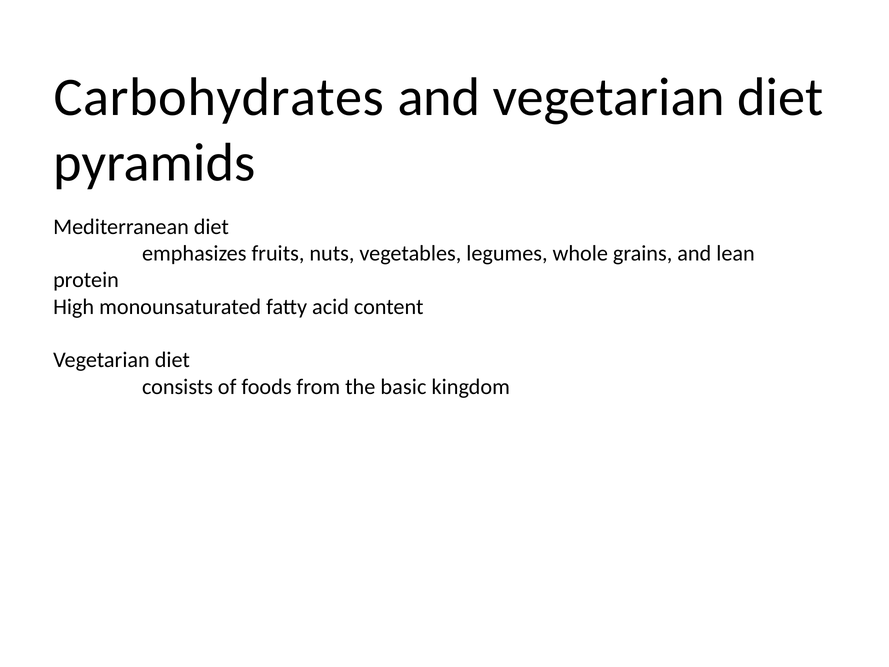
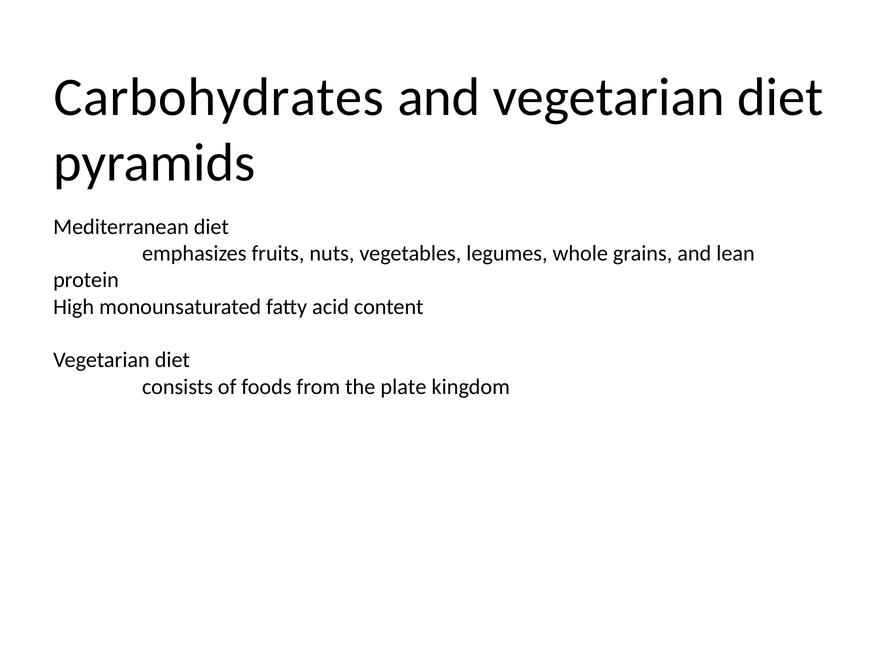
basic: basic -> plate (403, 387)
